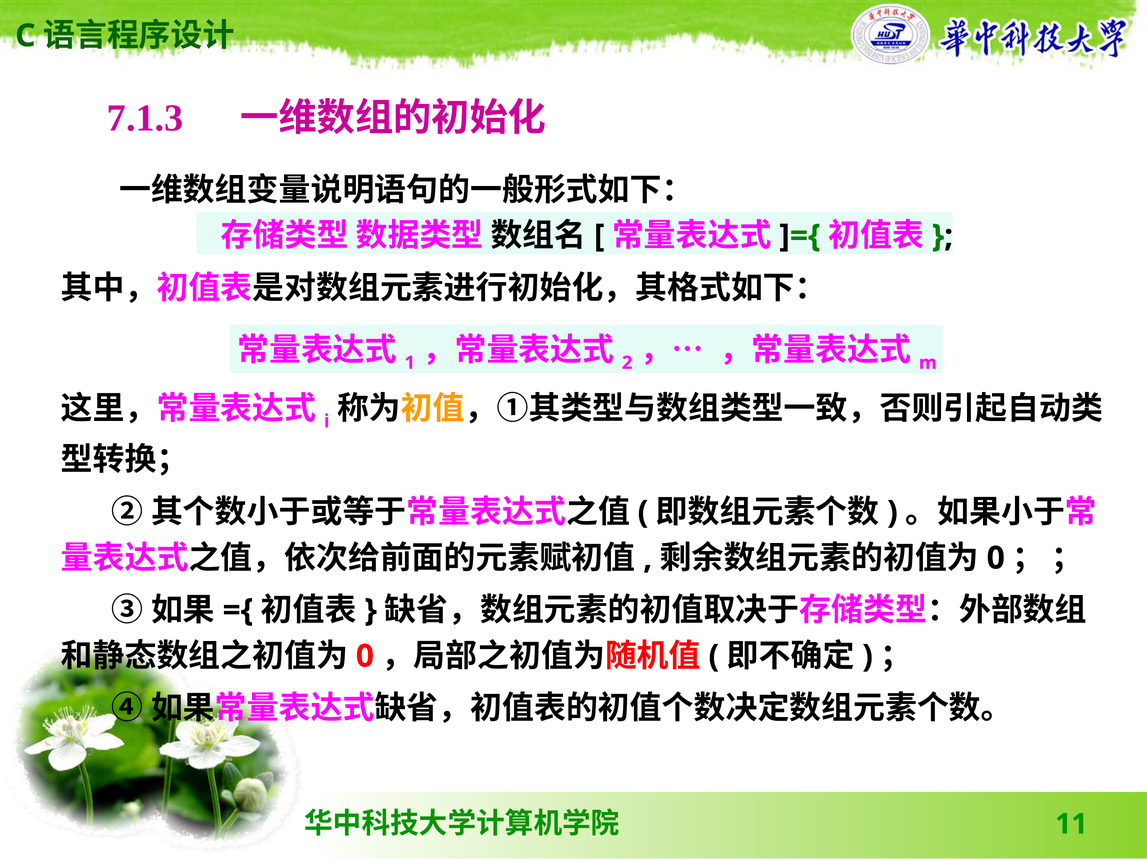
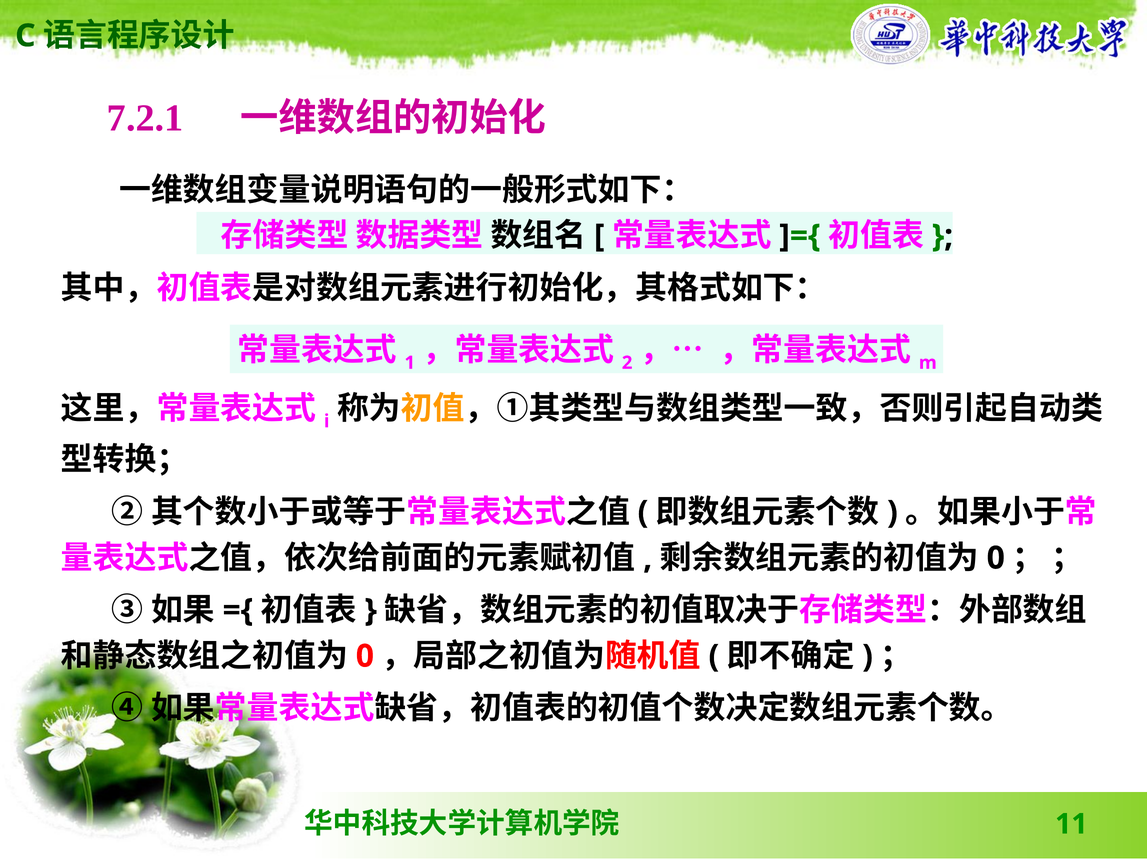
7.1.3: 7.1.3 -> 7.2.1 (145, 118)
